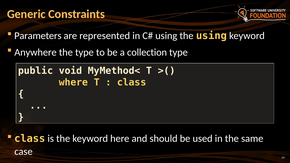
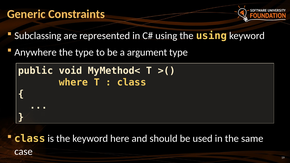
Parameters: Parameters -> Subclassing (38, 36)
collection: collection -> argument (147, 52)
